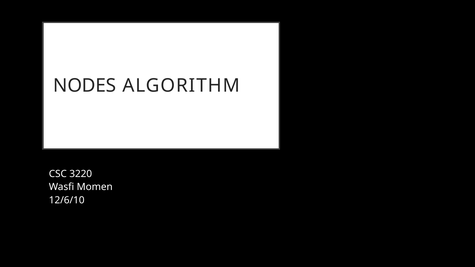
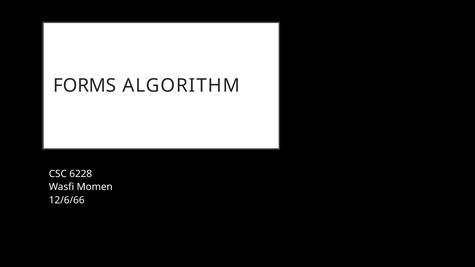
NODES: NODES -> FORMS (85, 86)
3220: 3220 -> 6228 (81, 174)
12/6/10: 12/6/10 -> 12/6/66 (67, 200)
